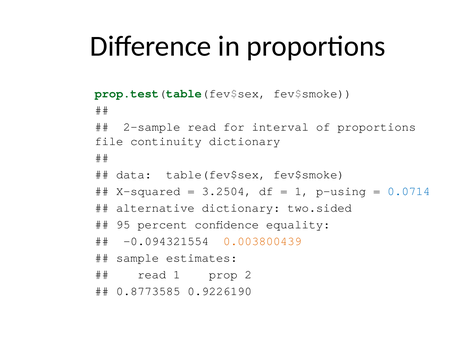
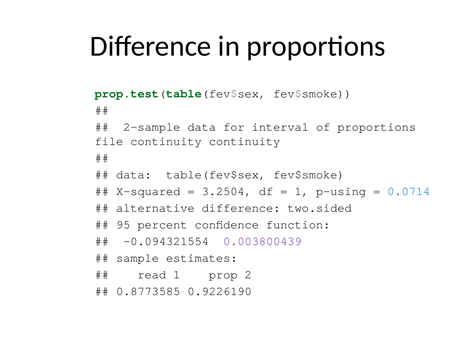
2-sample read: read -> data (202, 127)
continuity dictionary: dictionary -> continuity (245, 141)
alternative dictionary: dictionary -> difference (241, 208)
equality: equality -> function (298, 225)
0.003800439 colour: orange -> purple (262, 241)
